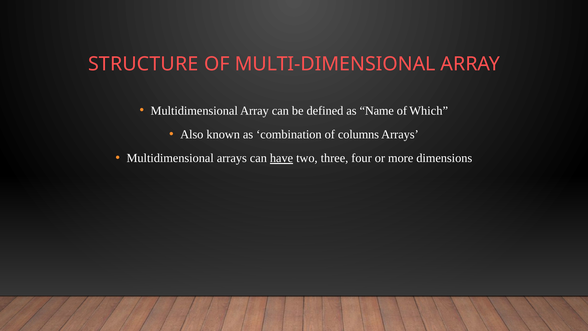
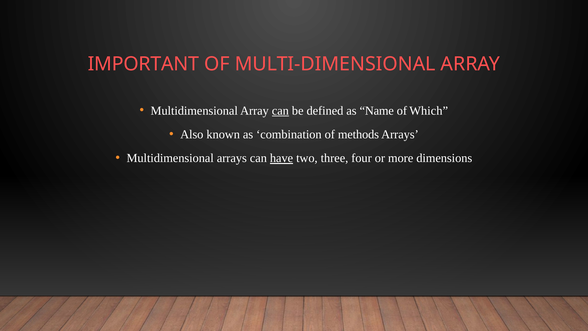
STRUCTURE: STRUCTURE -> IMPORTANT (143, 64)
can underline: none -> present (280, 111)
columns: columns -> methods (358, 134)
